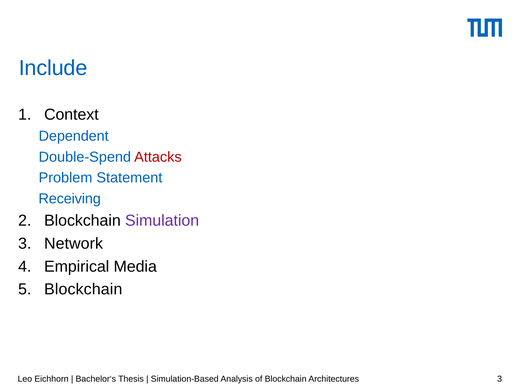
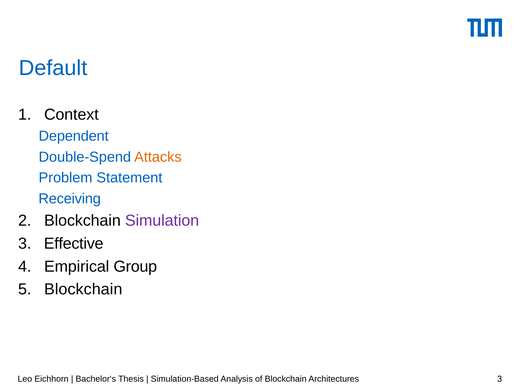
Include: Include -> Default (53, 68)
Attacks colour: red -> orange (158, 157)
Network: Network -> Effective (74, 244)
Media: Media -> Group (135, 266)
